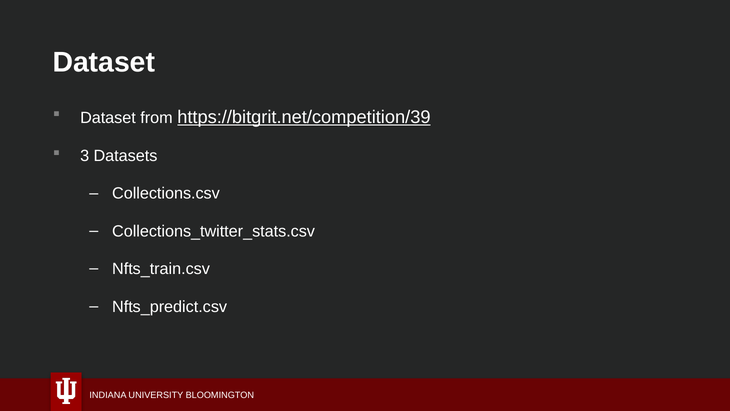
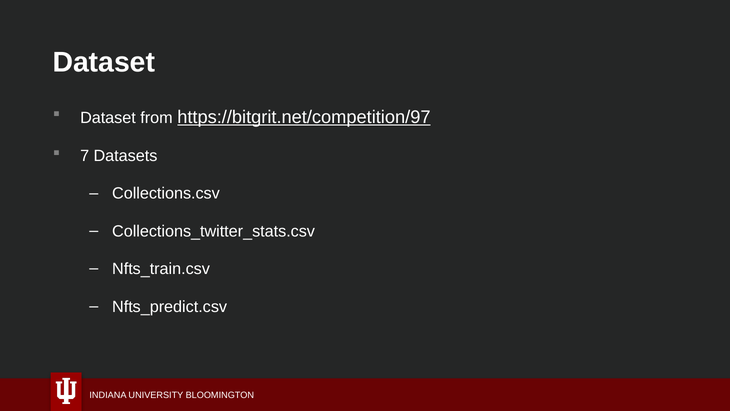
https://bitgrit.net/competition/39: https://bitgrit.net/competition/39 -> https://bitgrit.net/competition/97 (304, 117)
3: 3 -> 7 (85, 156)
